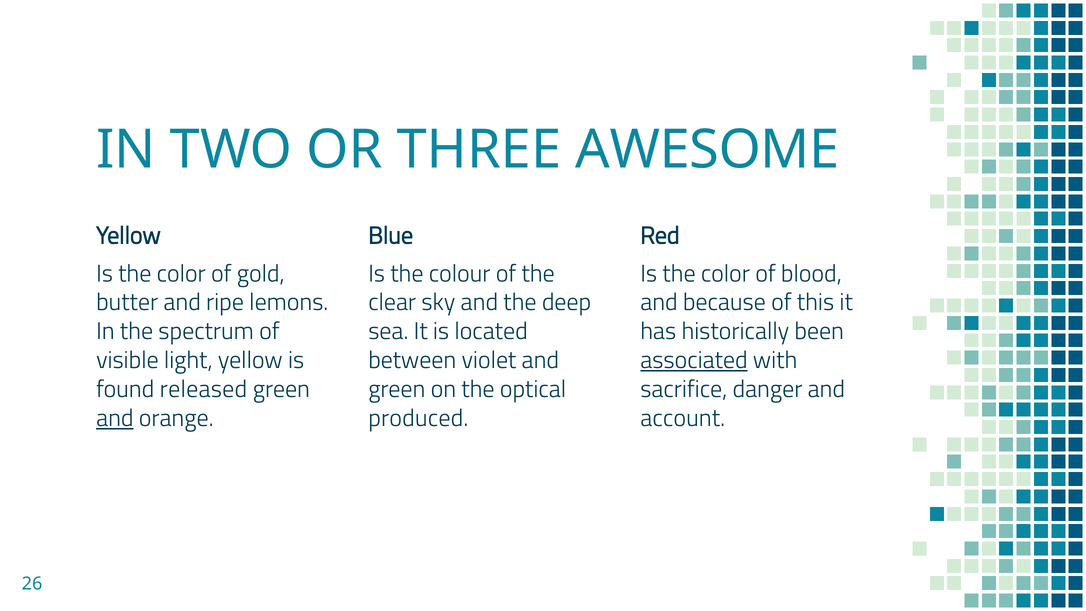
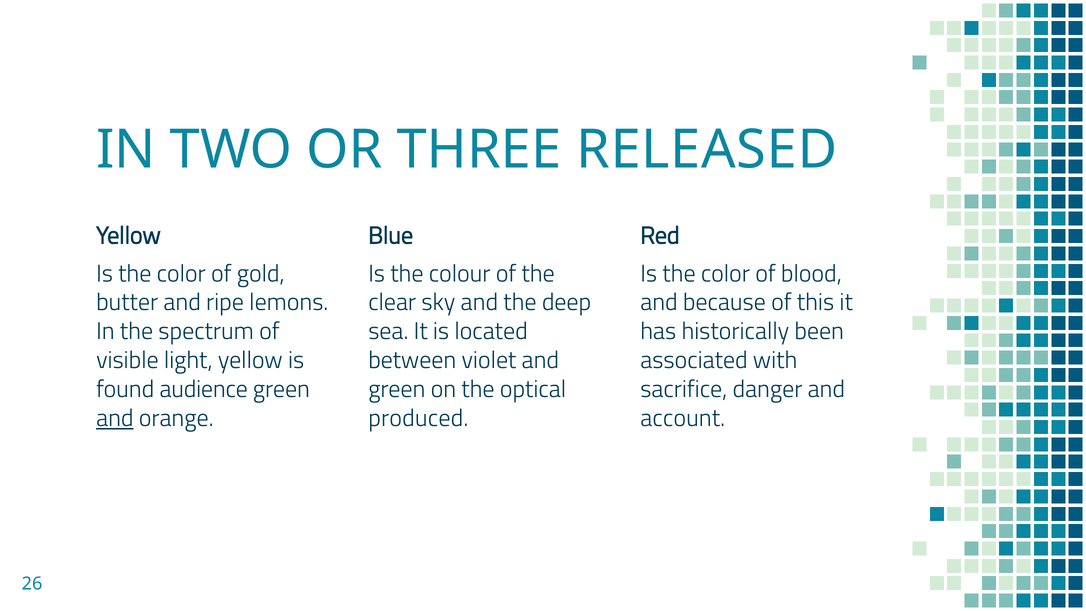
AWESOME: AWESOME -> RELEASED (707, 150)
associated underline: present -> none (694, 360)
released: released -> audience (204, 389)
